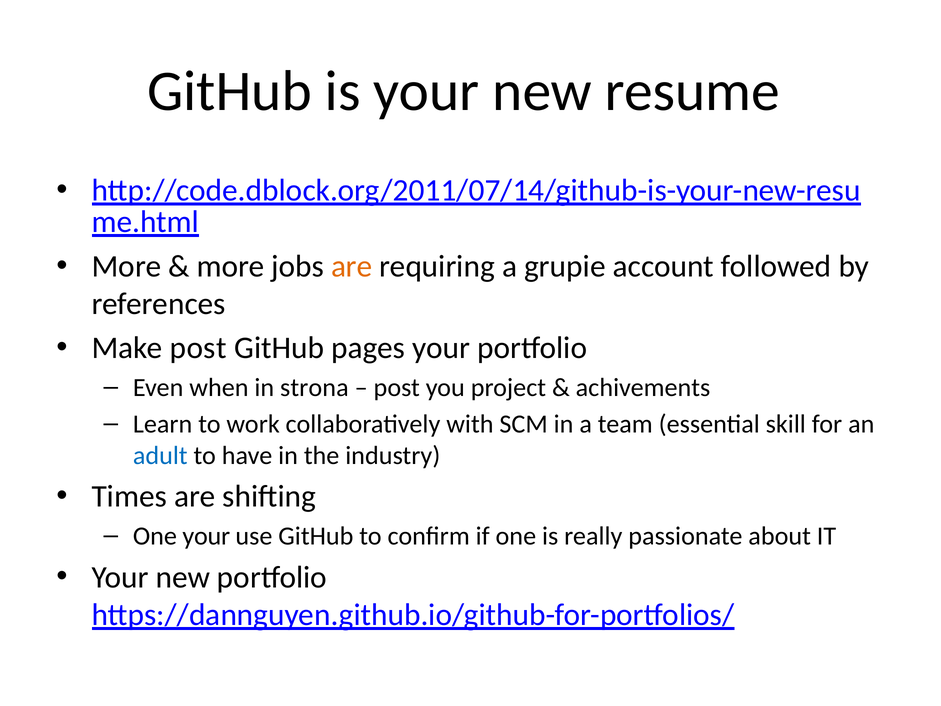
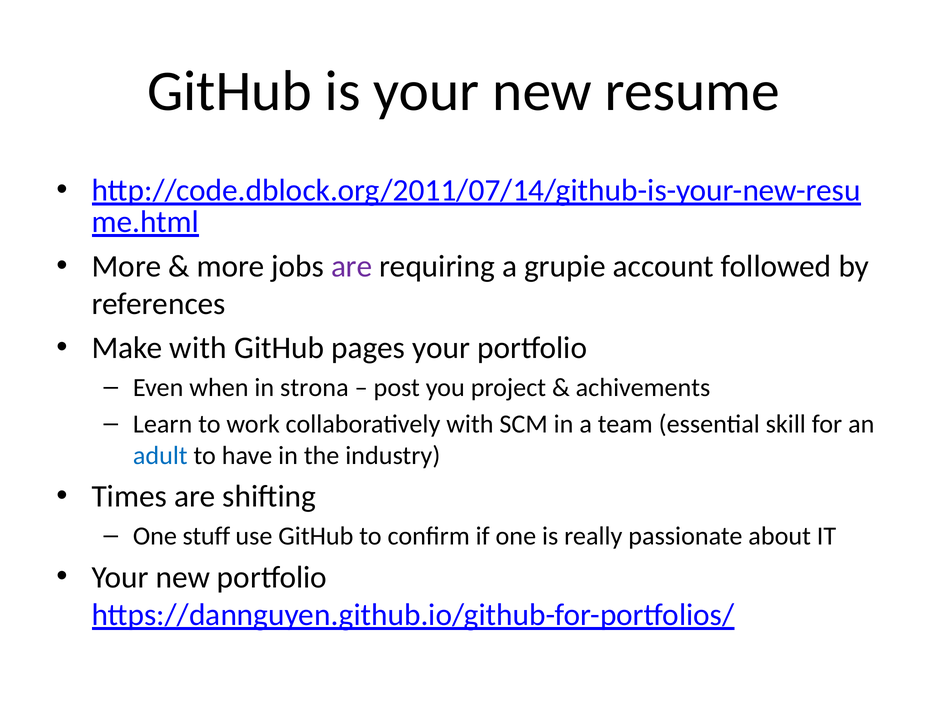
are colour: orange -> purple (352, 266)
Make post: post -> with (198, 348)
One your: your -> stuff (206, 536)
